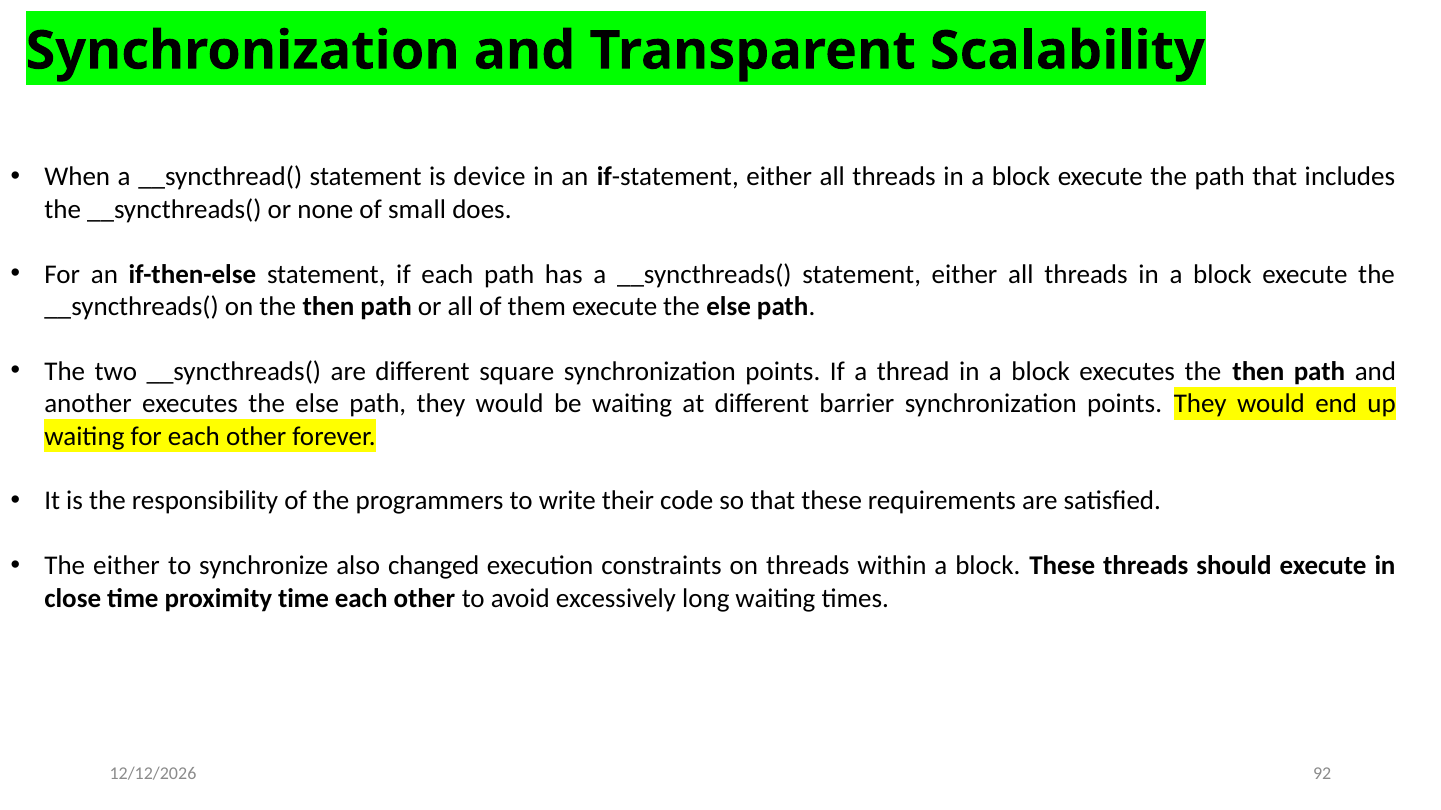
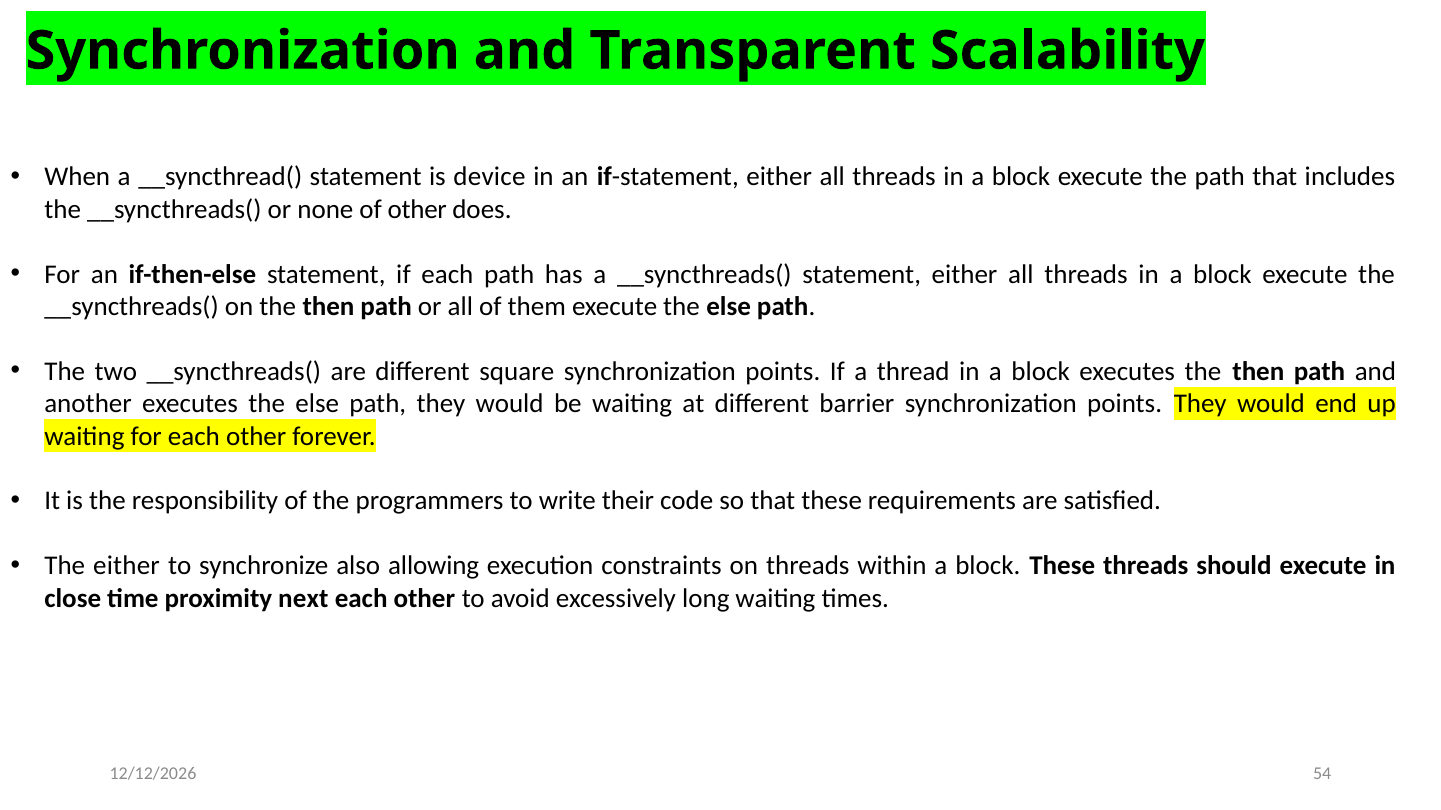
of small: small -> other (417, 210)
changed: changed -> allowing (434, 566)
proximity time: time -> next (303, 599)
92: 92 -> 54 (1322, 774)
